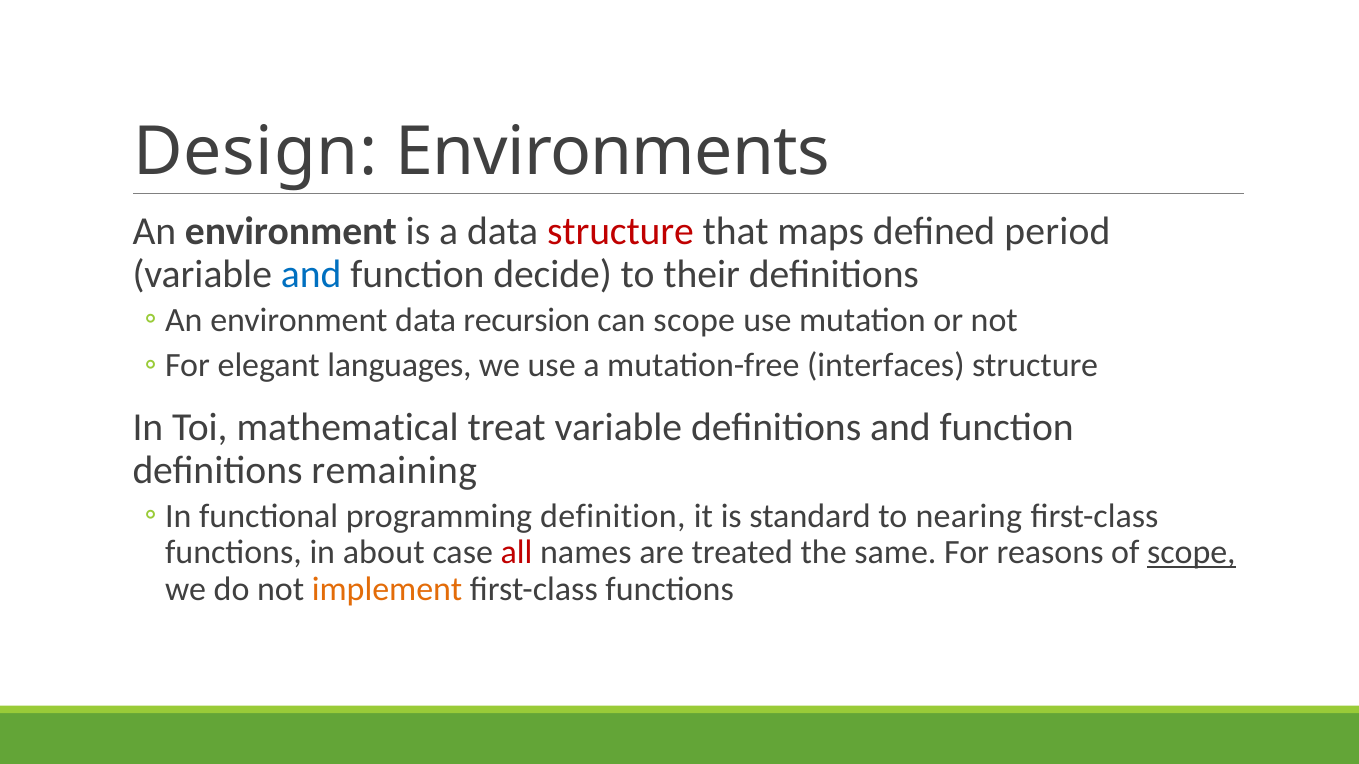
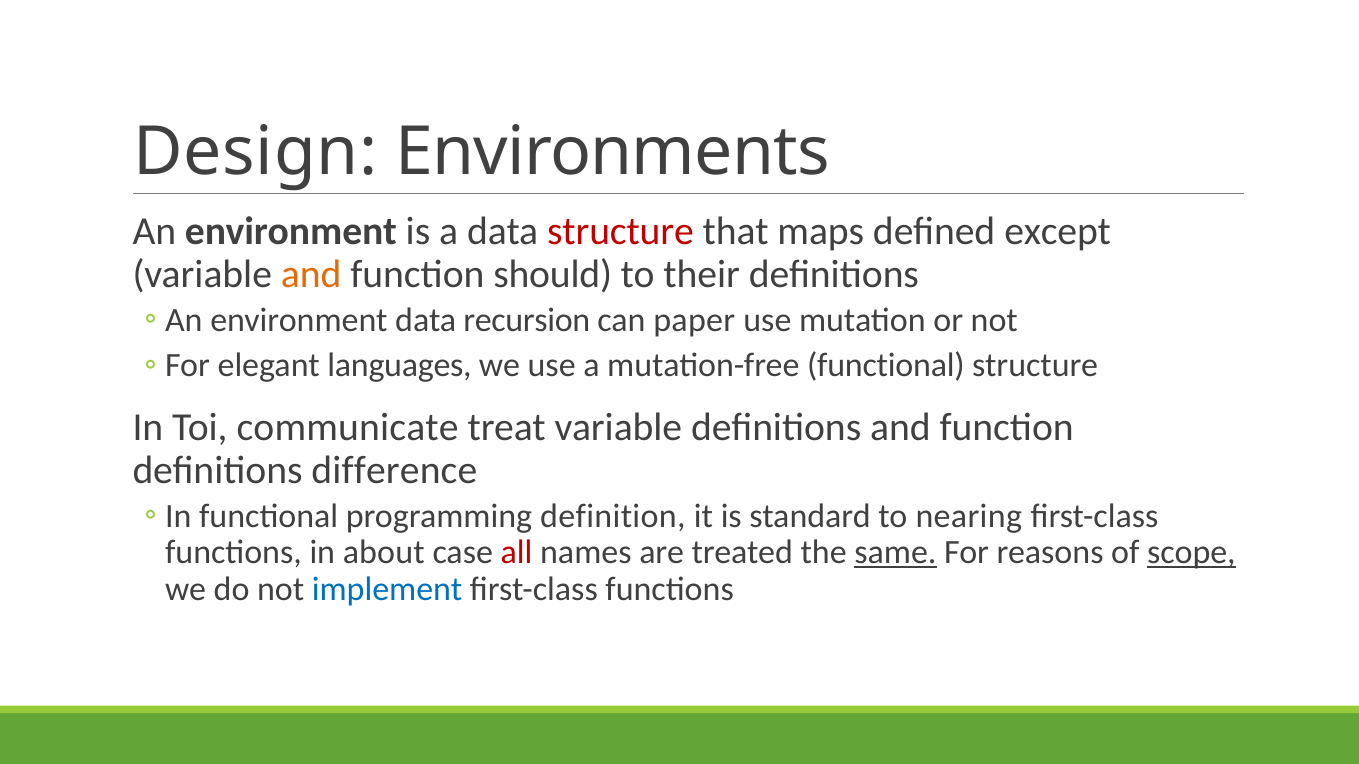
period: period -> except (1058, 232)
and colour: blue -> orange (311, 275)
decide: decide -> should (553, 275)
can scope: scope -> paper (694, 320)
mutation-free interfaces: interfaces -> functional (886, 366)
mathematical: mathematical -> communicate (348, 428)
remaining: remaining -> difference (394, 471)
same underline: none -> present (895, 553)
implement colour: orange -> blue (387, 589)
